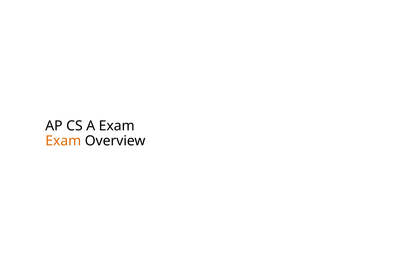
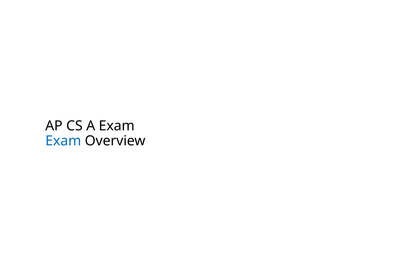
Exam colour: orange -> blue (63, 141)
